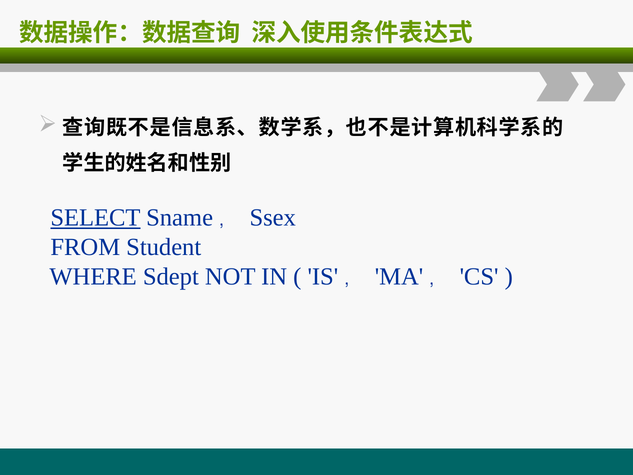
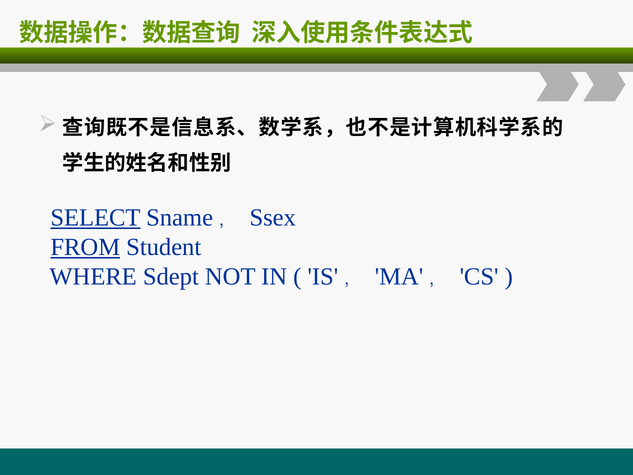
FROM underline: none -> present (85, 247)
